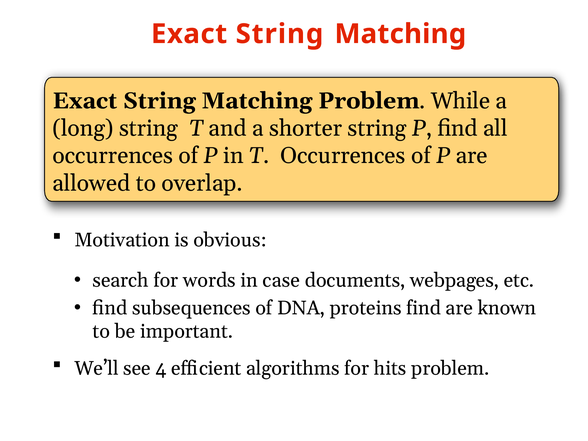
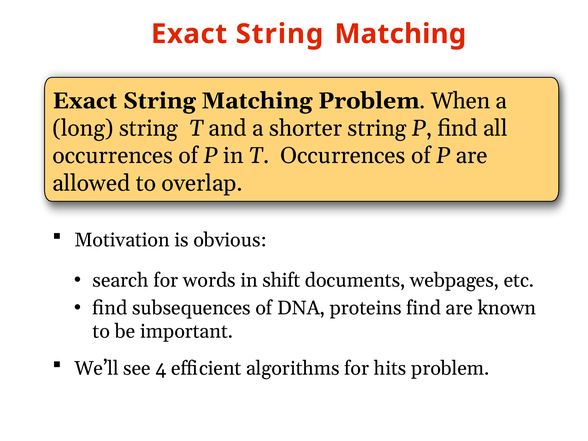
While: While -> When (460, 101)
case: case -> shift (281, 280)
